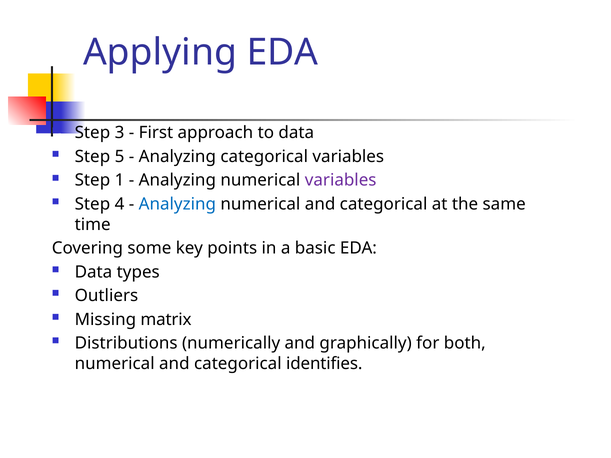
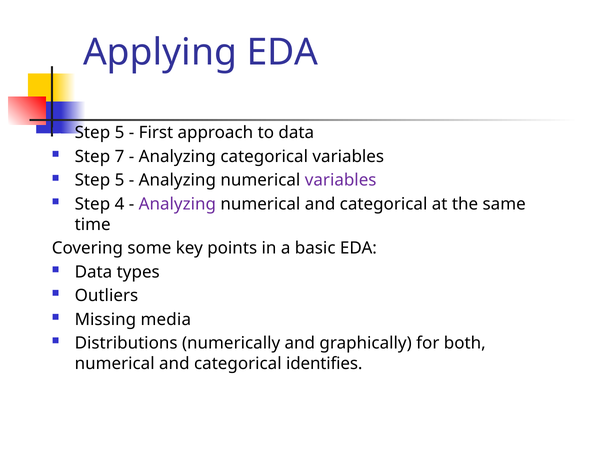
3: 3 -> 5 (119, 133)
5: 5 -> 7 (119, 157)
1: 1 -> 5 (119, 180)
Analyzing colour: blue -> purple (177, 204)
matrix: matrix -> media (166, 320)
